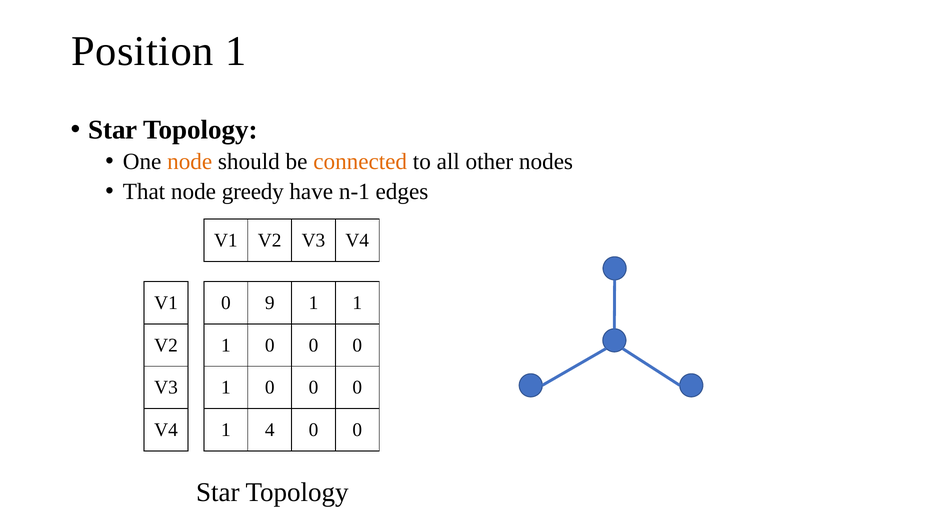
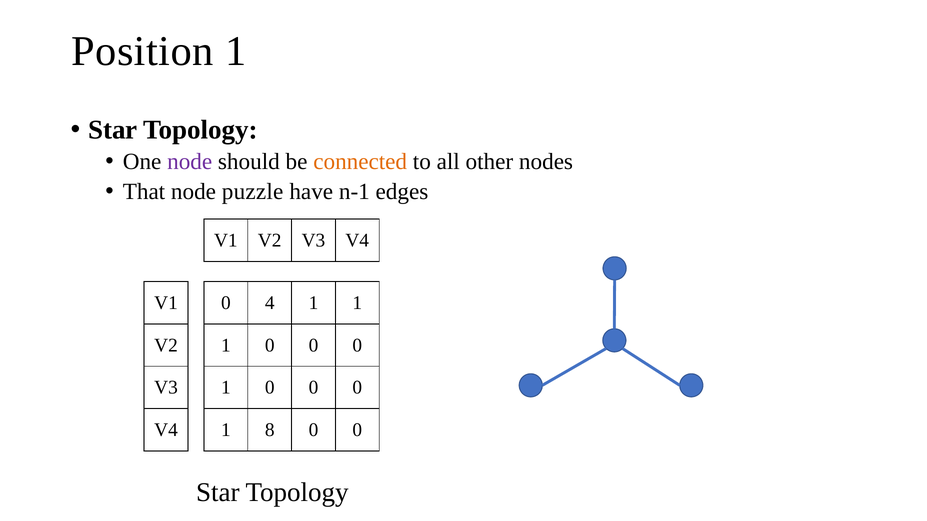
node colour: orange -> purple (190, 162)
greedy: greedy -> puzzle (253, 192)
9: 9 -> 4 (270, 303)
4: 4 -> 8 (270, 430)
